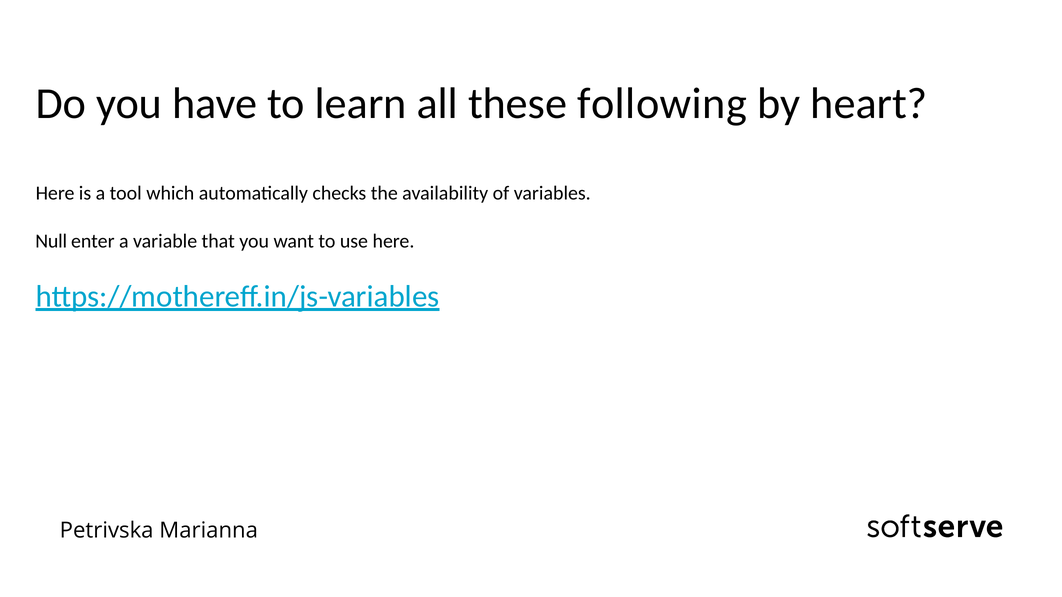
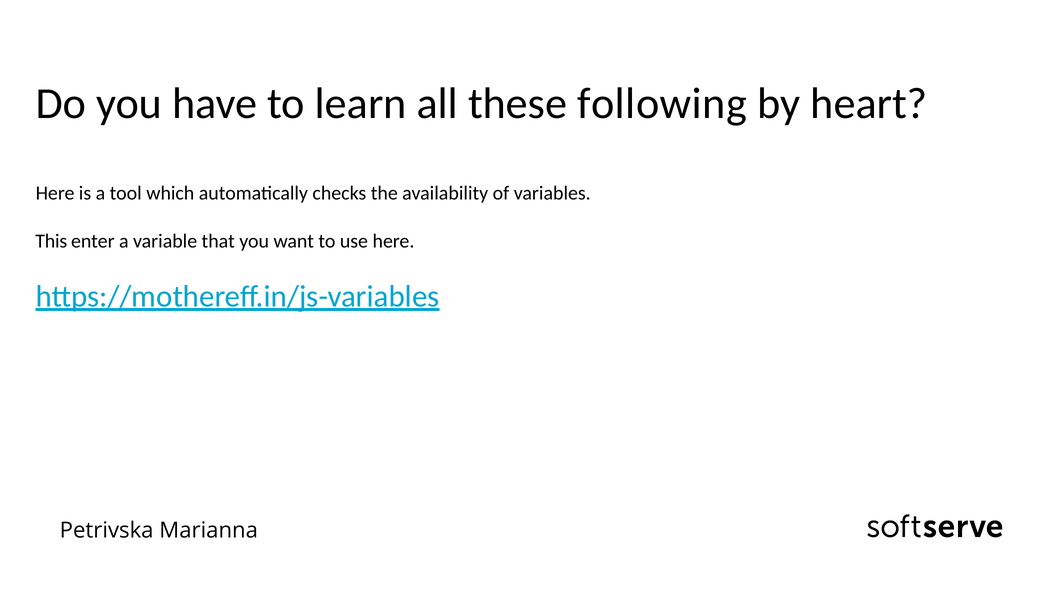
Null: Null -> This (51, 241)
